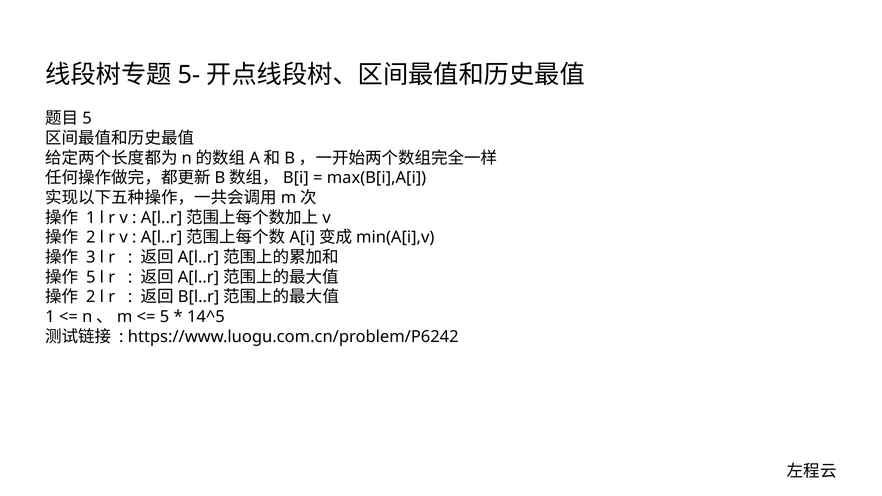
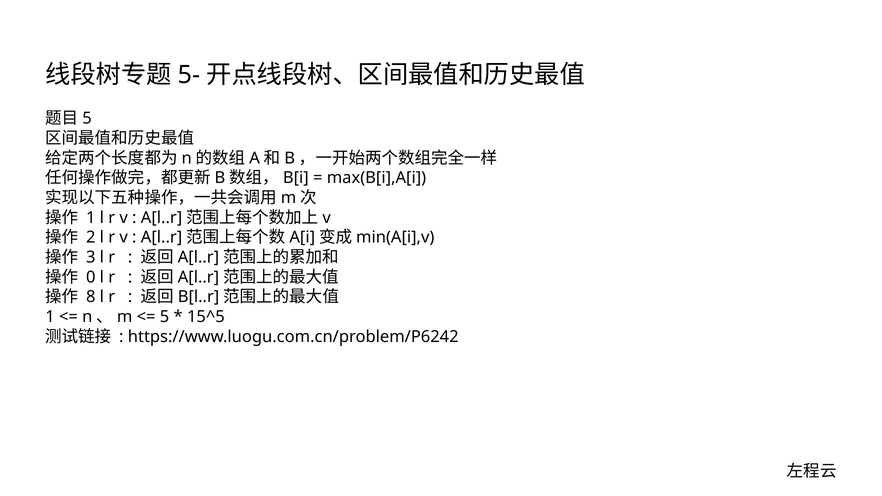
5: 5 -> 0 (91, 277)
2: 2 -> 8 (91, 297)
14^5: 14^5 -> 15^5 (206, 317)
